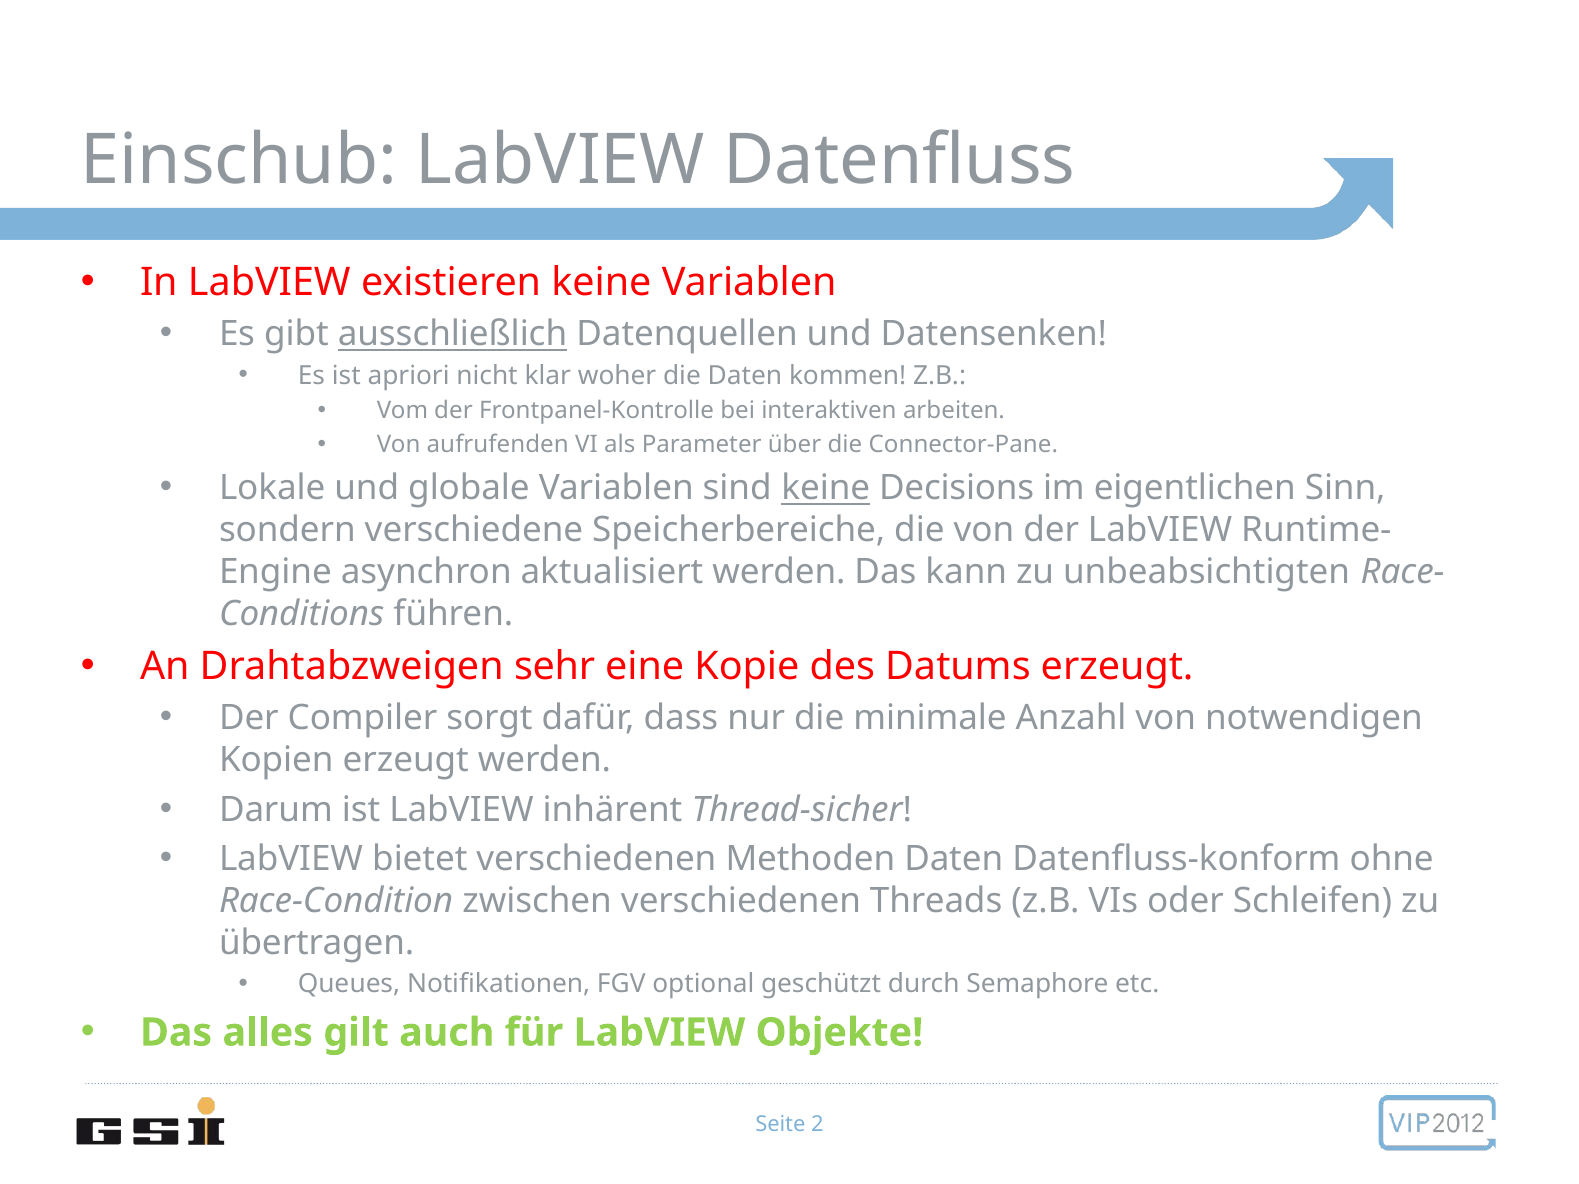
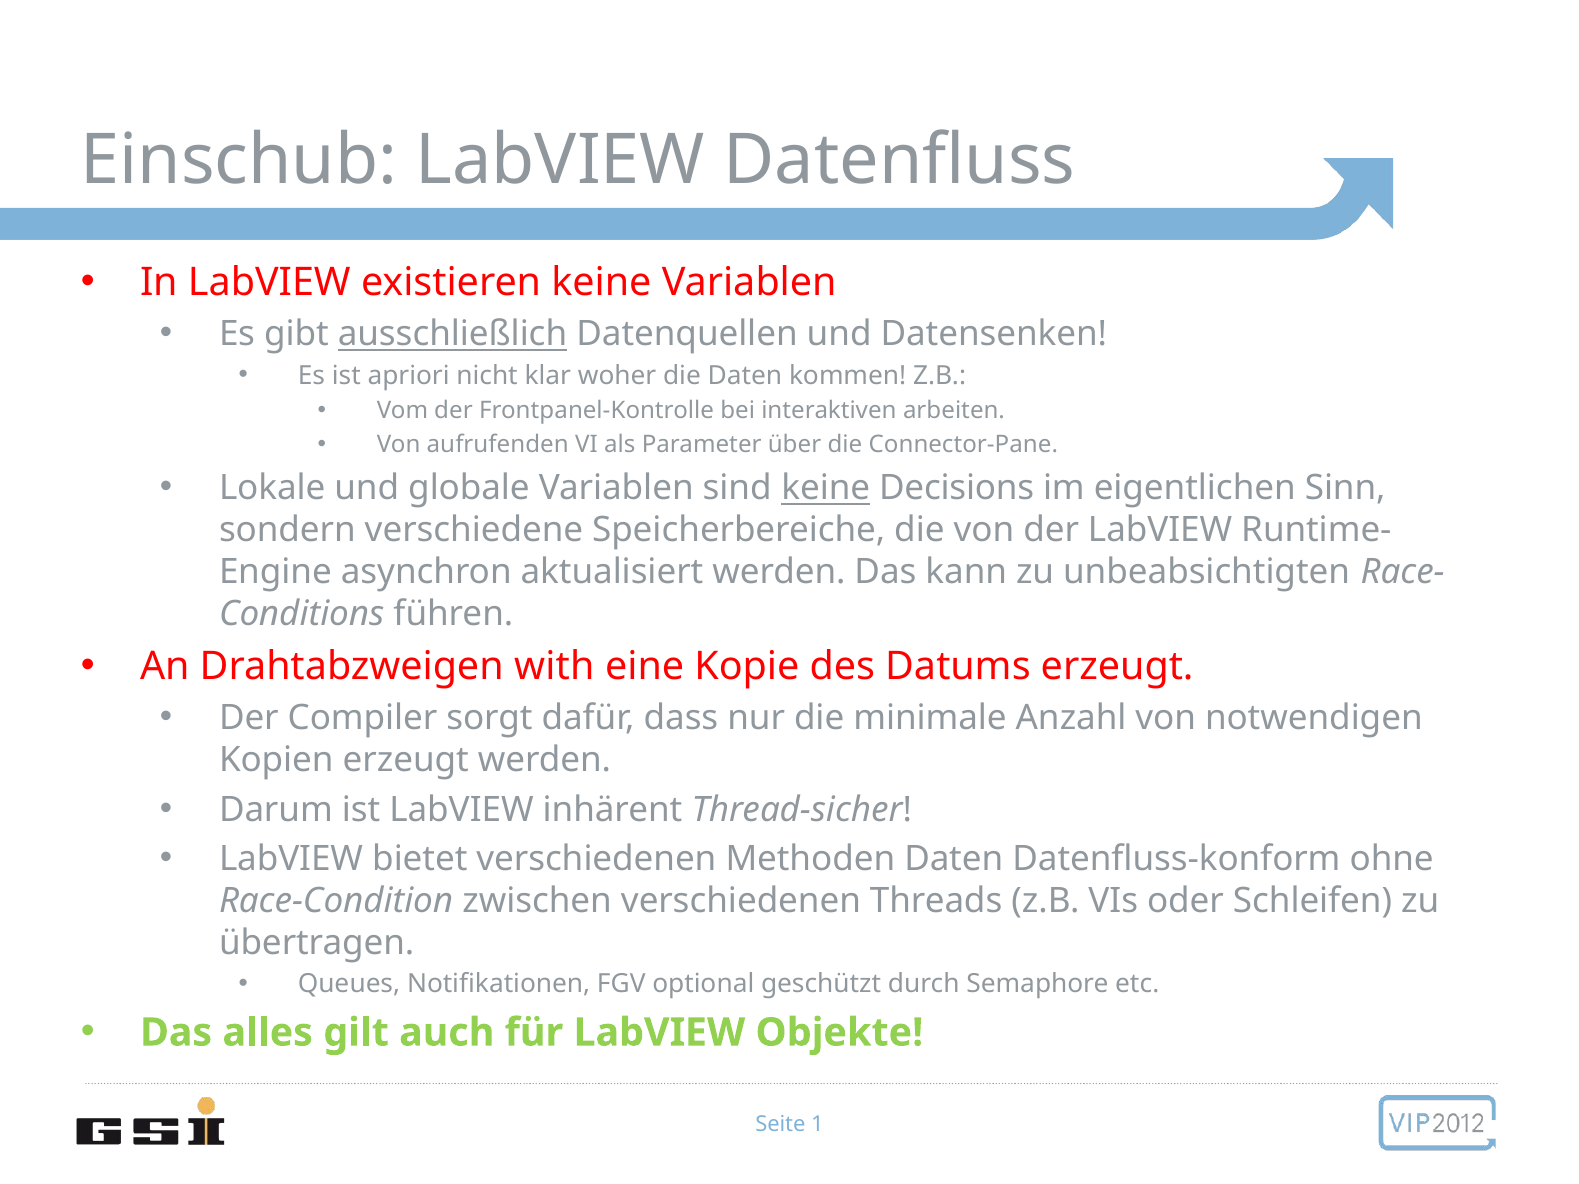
sehr: sehr -> with (554, 667)
2: 2 -> 1 (817, 1124)
